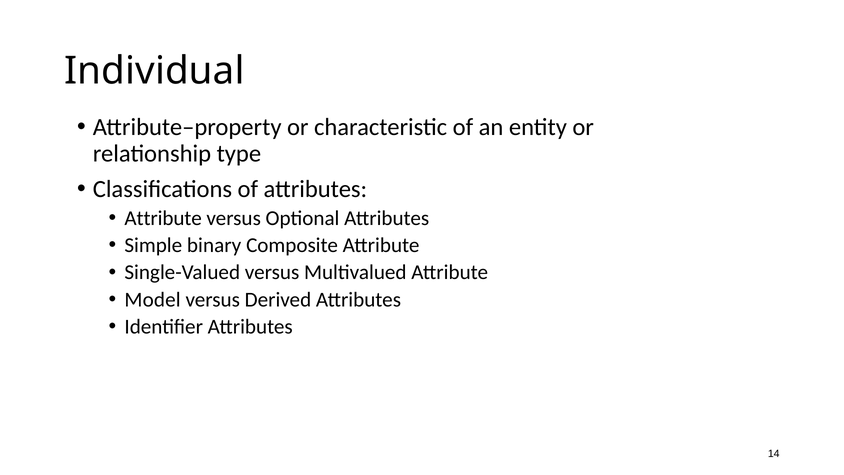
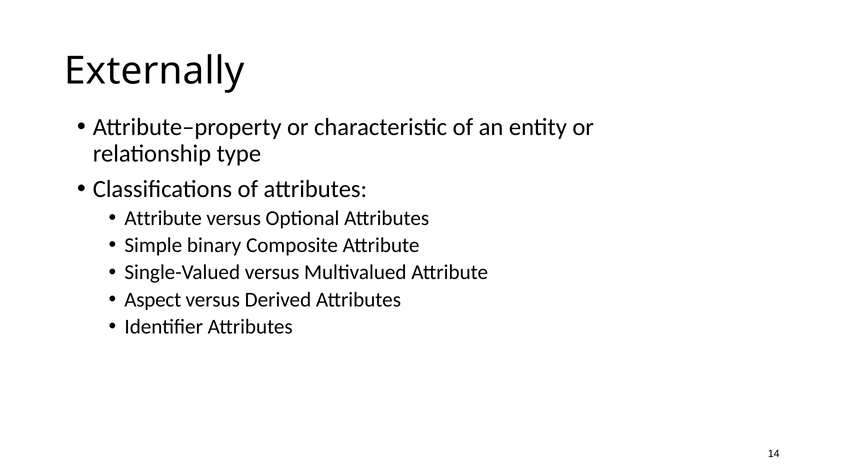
Individual: Individual -> Externally (154, 71)
Model: Model -> Aspect (153, 299)
